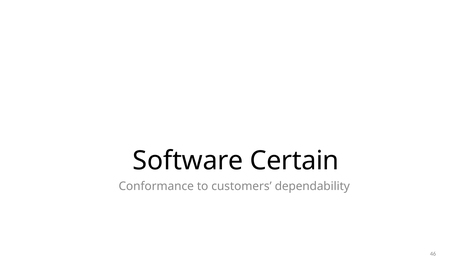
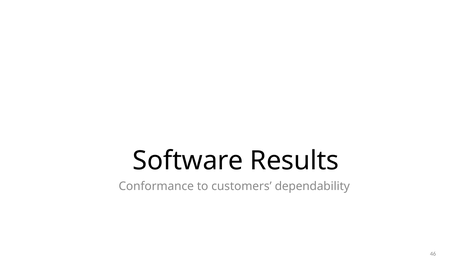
Certain: Certain -> Results (294, 160)
